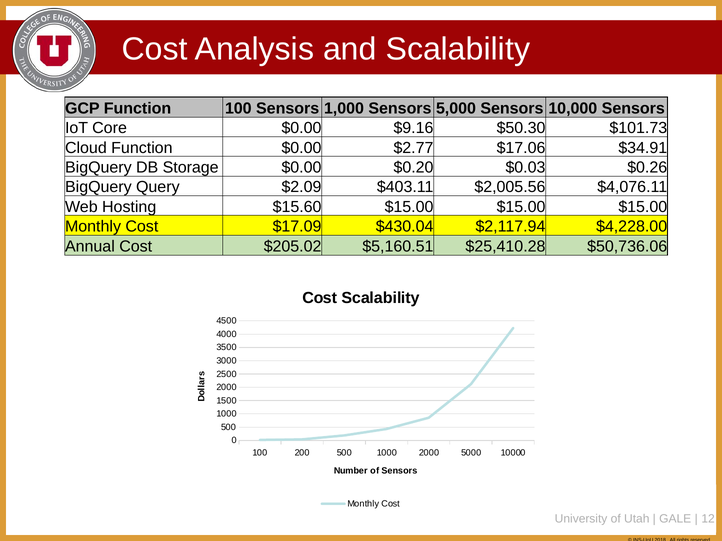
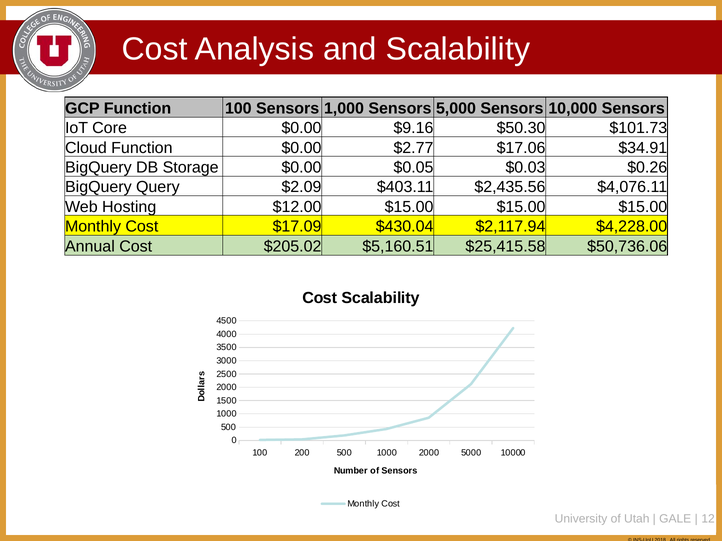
$0.20: $0.20 -> $0.05 (414, 168)
$2,005.56: $2,005.56 -> $2,435.56 (510, 187)
$15.60: $15.60 -> $12.00 (297, 207)
$25,410.28: $25,410.28 -> $25,415.58 (505, 247)
